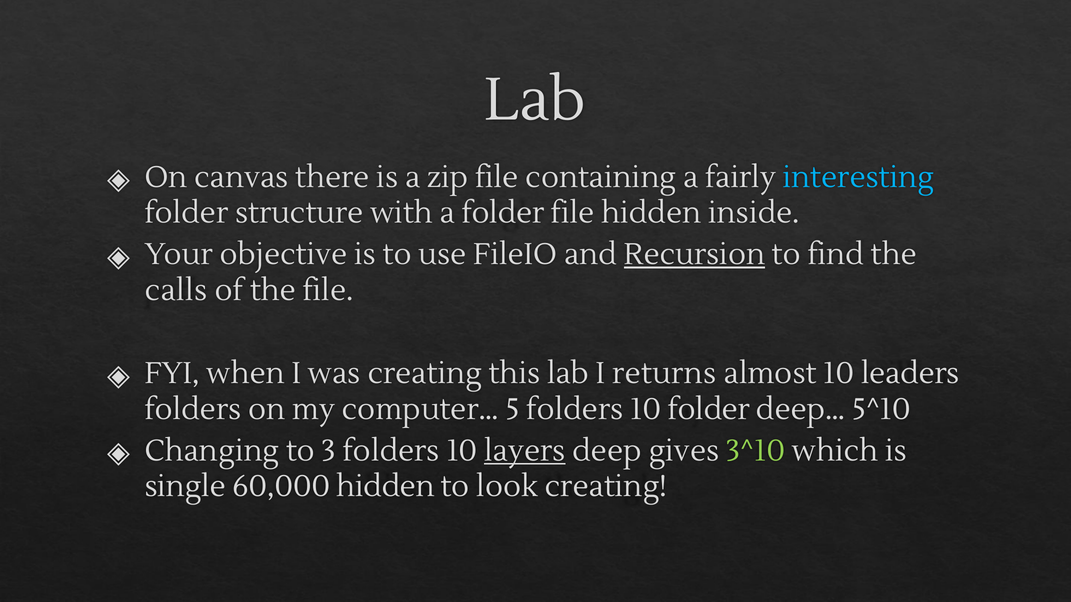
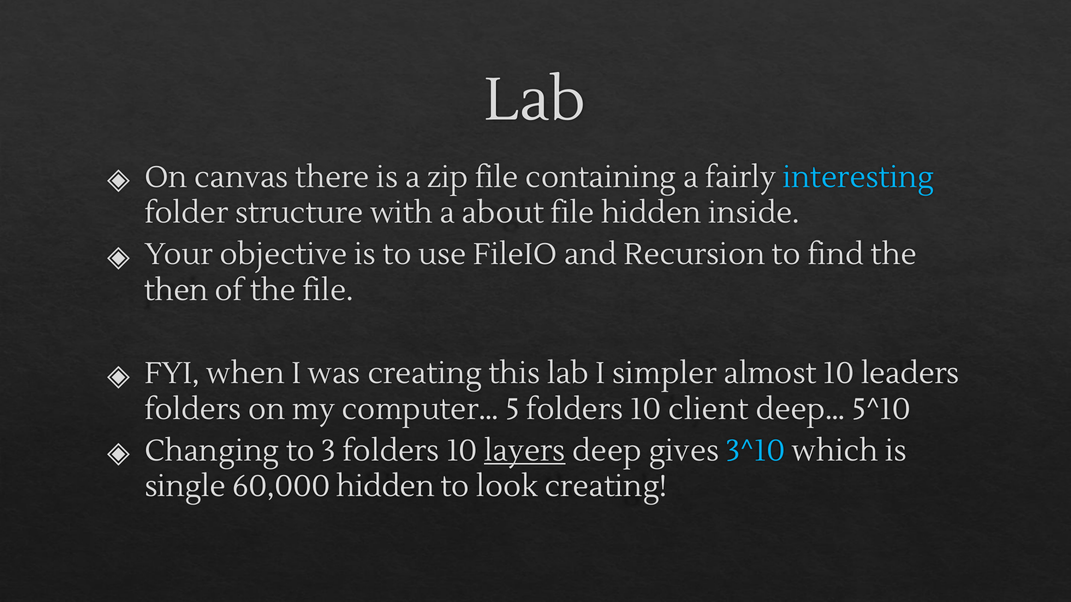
a folder: folder -> about (503, 213)
Recursion underline: present -> none (695, 255)
calls: calls -> then (176, 291)
returns: returns -> simpler (664, 374)
10 folder: folder -> client (708, 410)
3^10 colour: light green -> light blue (756, 451)
